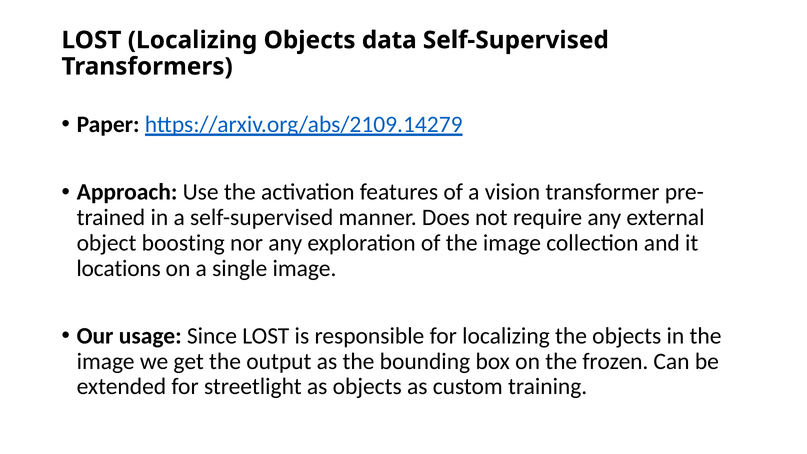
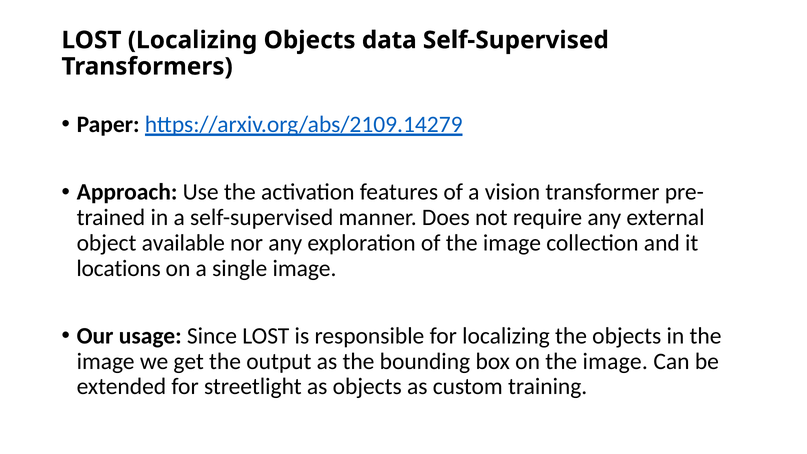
boosting: boosting -> available (183, 243)
on the frozen: frozen -> image (615, 361)
